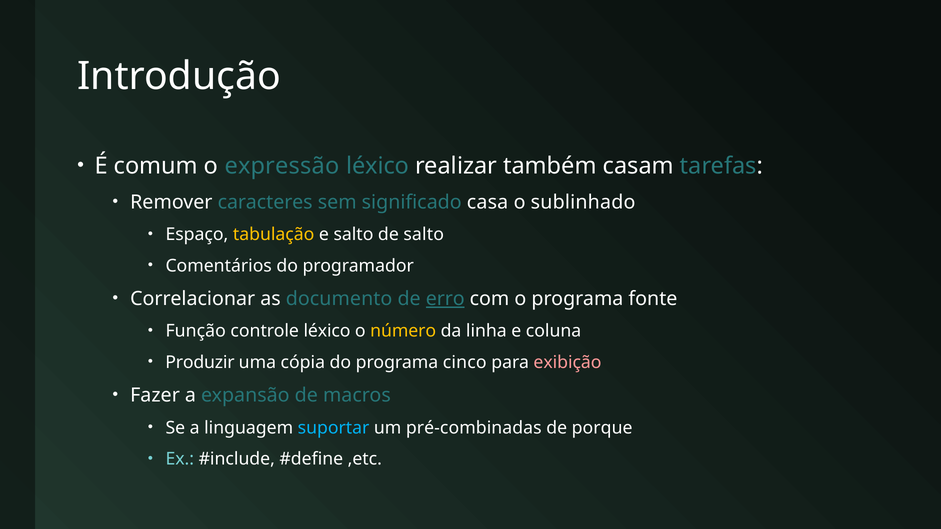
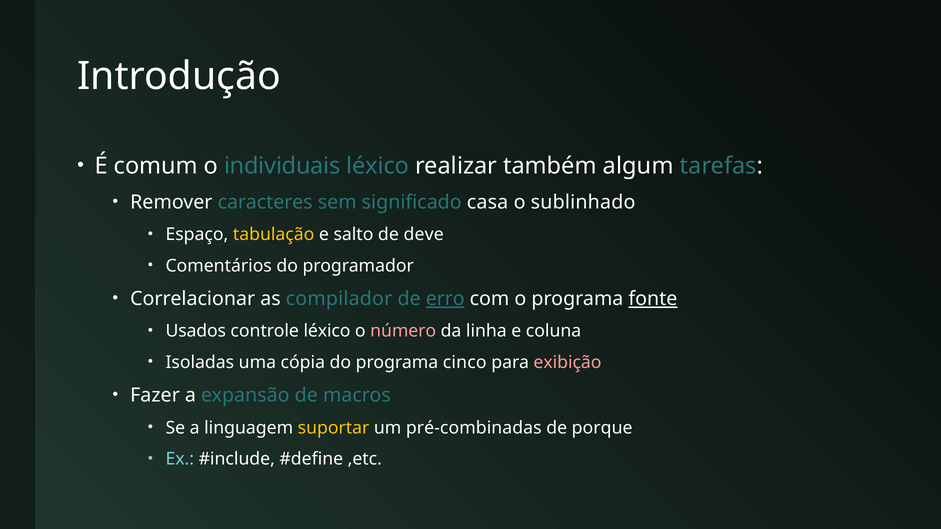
expressão: expressão -> individuais (282, 166)
casam: casam -> algum (638, 166)
de salto: salto -> deve (424, 235)
documento: documento -> compilador (339, 299)
fonte underline: none -> present (653, 299)
Função: Função -> Usados (196, 331)
número colour: yellow -> pink (403, 331)
Produzir: Produzir -> Isoladas (200, 363)
suportar colour: light blue -> yellow (334, 428)
